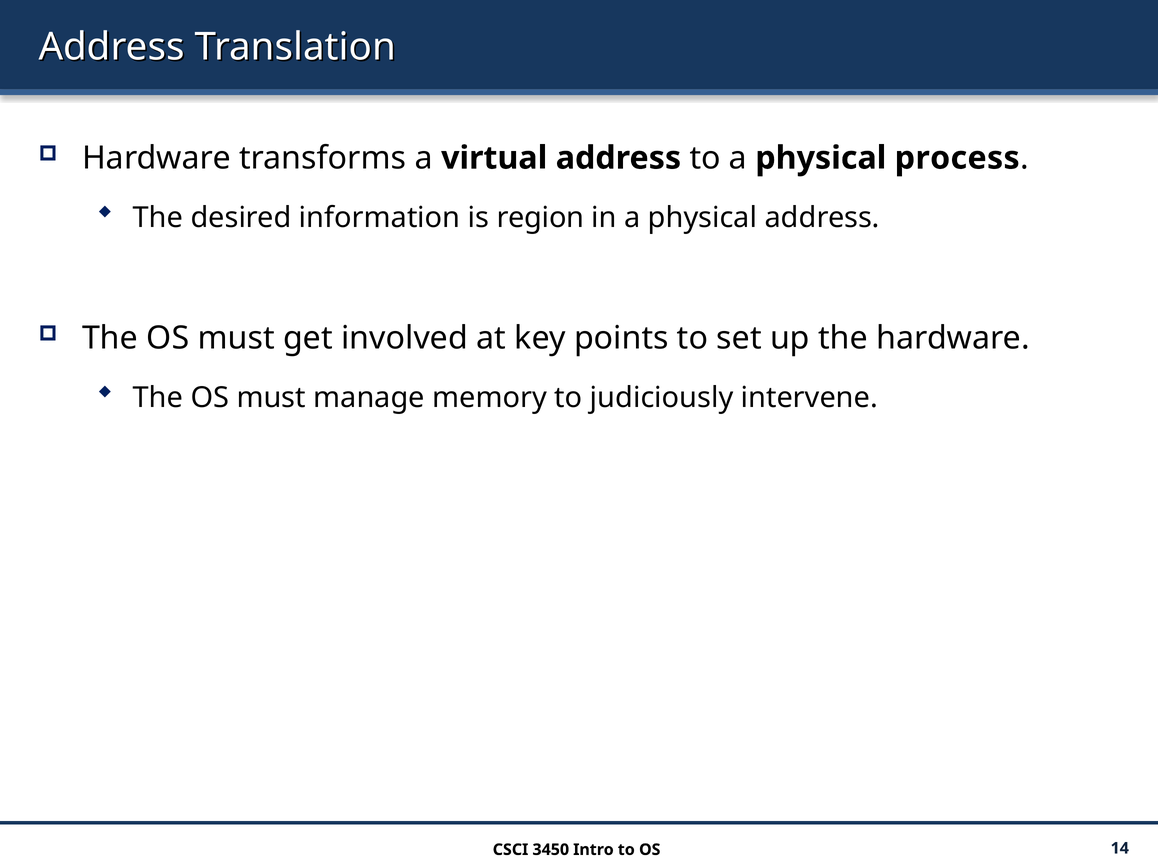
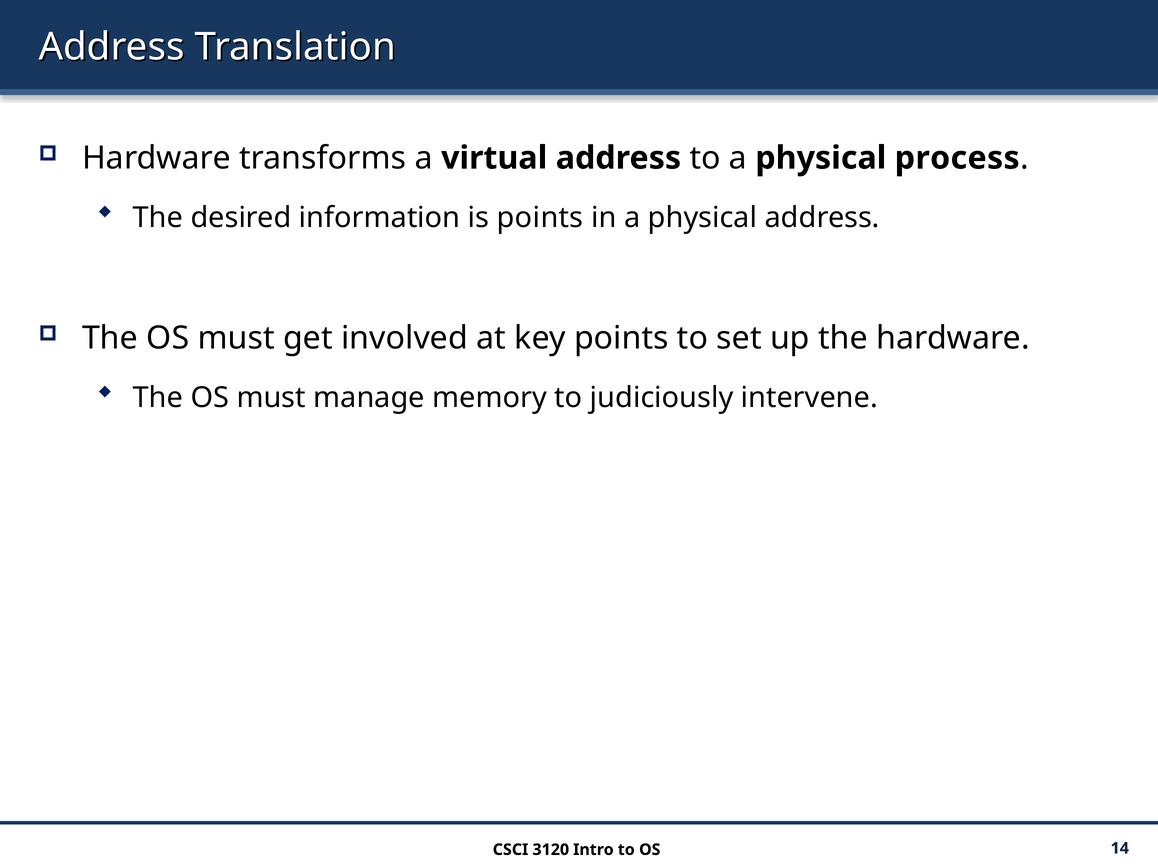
is region: region -> points (540, 218)
3450: 3450 -> 3120 (551, 850)
